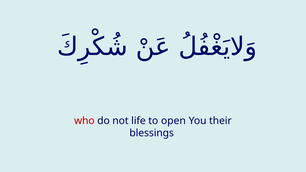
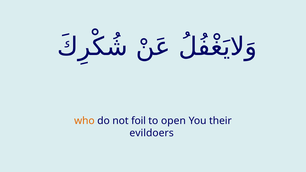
who colour: red -> orange (84, 121)
life: life -> foil (139, 121)
blessings: blessings -> evildoers (152, 133)
